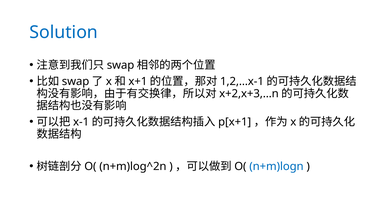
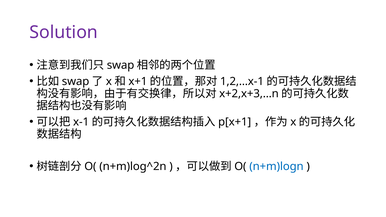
Solution colour: blue -> purple (64, 32)
